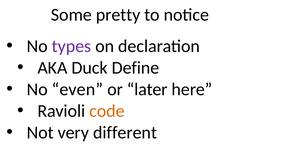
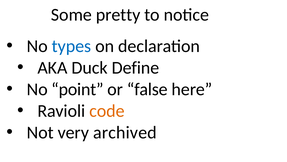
types colour: purple -> blue (71, 46)
even: even -> point (78, 89)
later: later -> false (147, 89)
different: different -> archived (125, 132)
